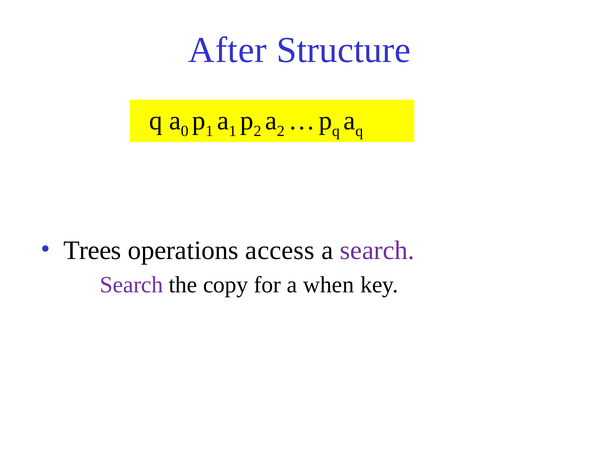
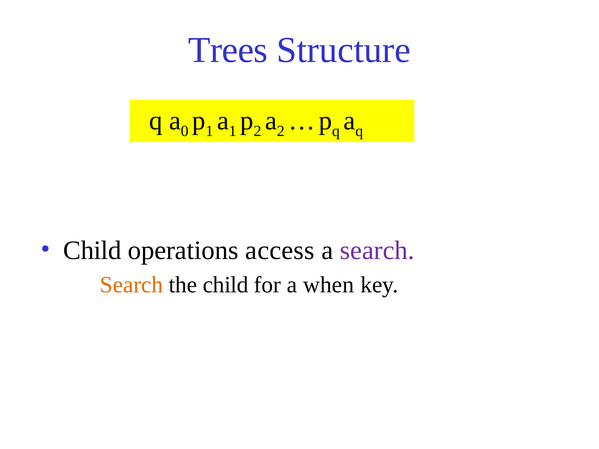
After: After -> Trees (228, 50)
Trees: Trees -> Child (92, 250)
Search colour: purple -> orange (131, 285)
the copy: copy -> child (226, 285)
